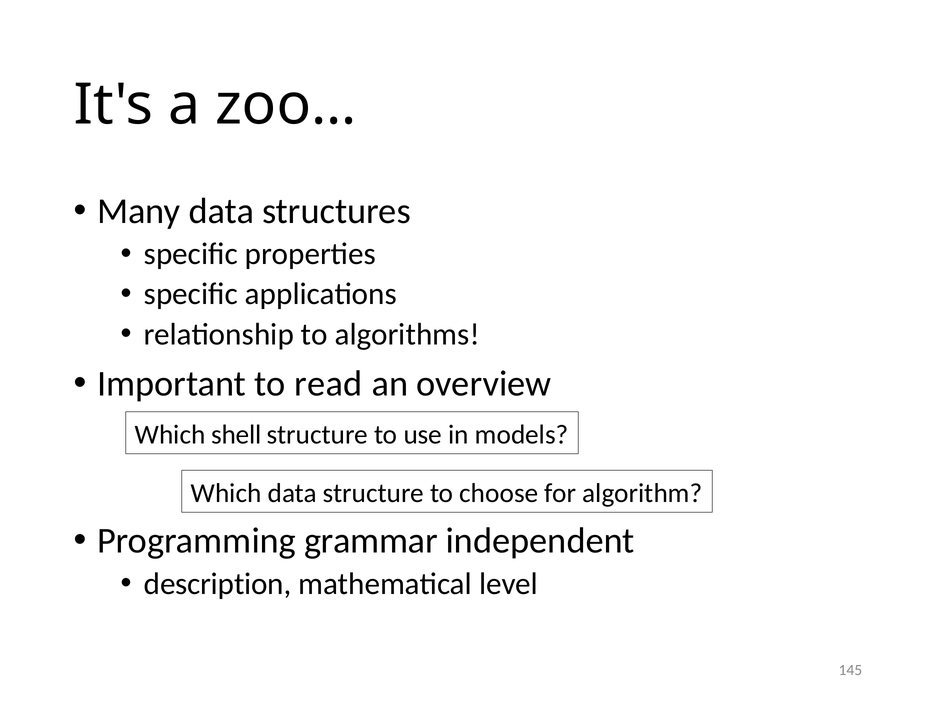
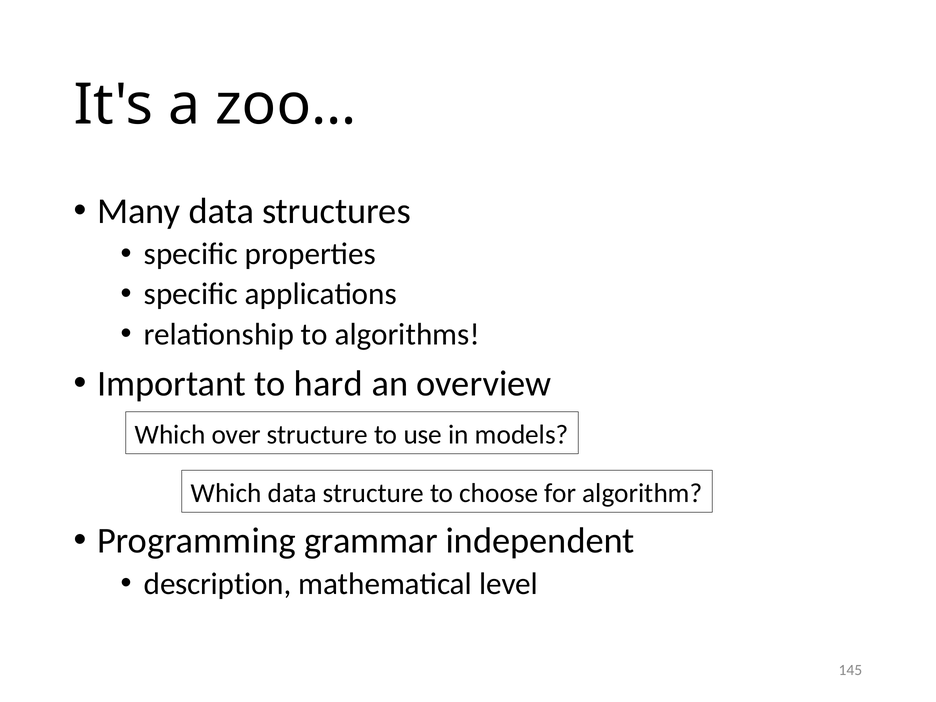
read: read -> hard (328, 384)
shell: shell -> over (236, 435)
